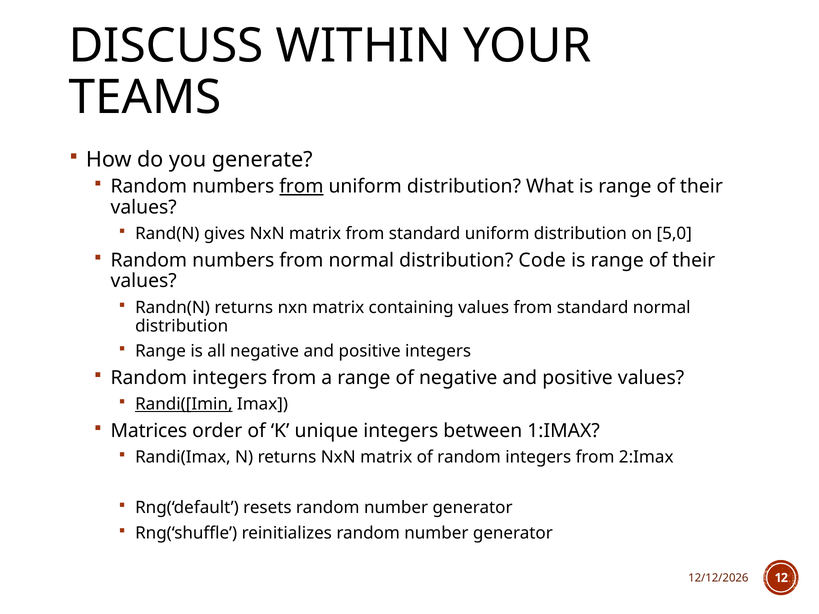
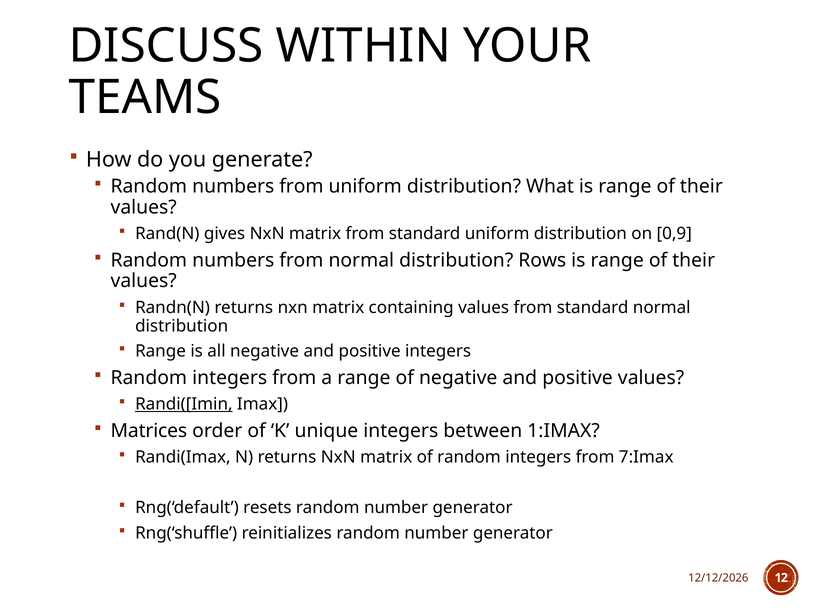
from underline: present -> none (301, 186)
5,0: 5,0 -> 0,9 (674, 234)
Code: Code -> Rows (542, 260)
2:Imax: 2:Imax -> 7:Imax (646, 457)
